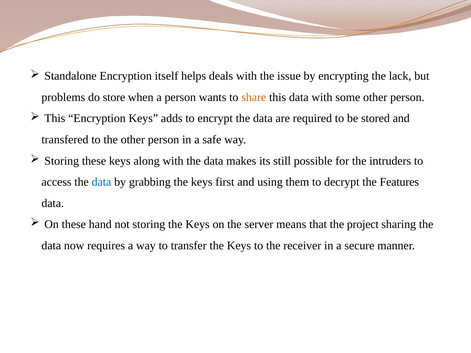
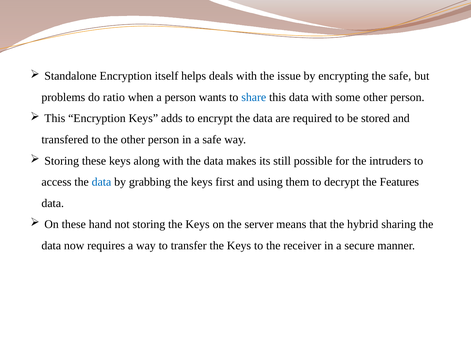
the lack: lack -> safe (400, 76)
store: store -> ratio (114, 97)
share colour: orange -> blue (254, 97)
project: project -> hybrid (363, 224)
